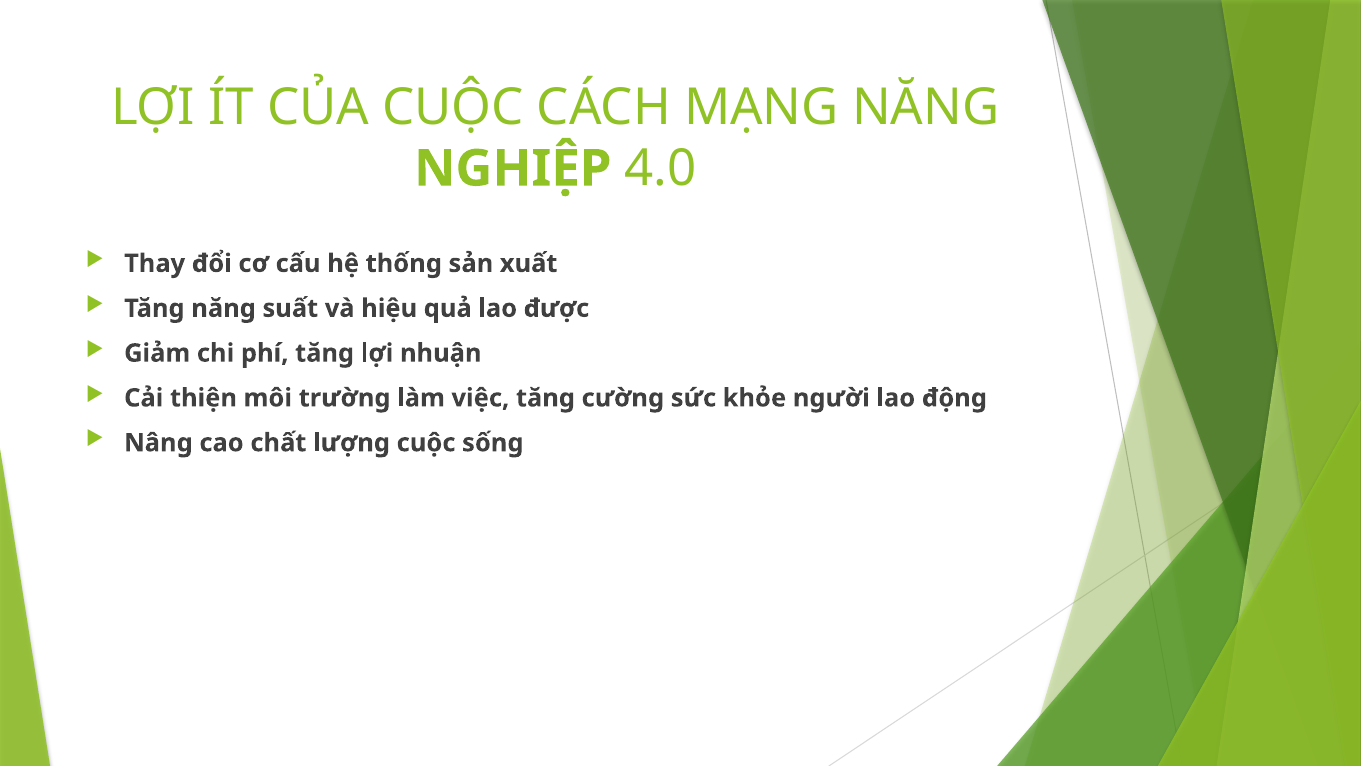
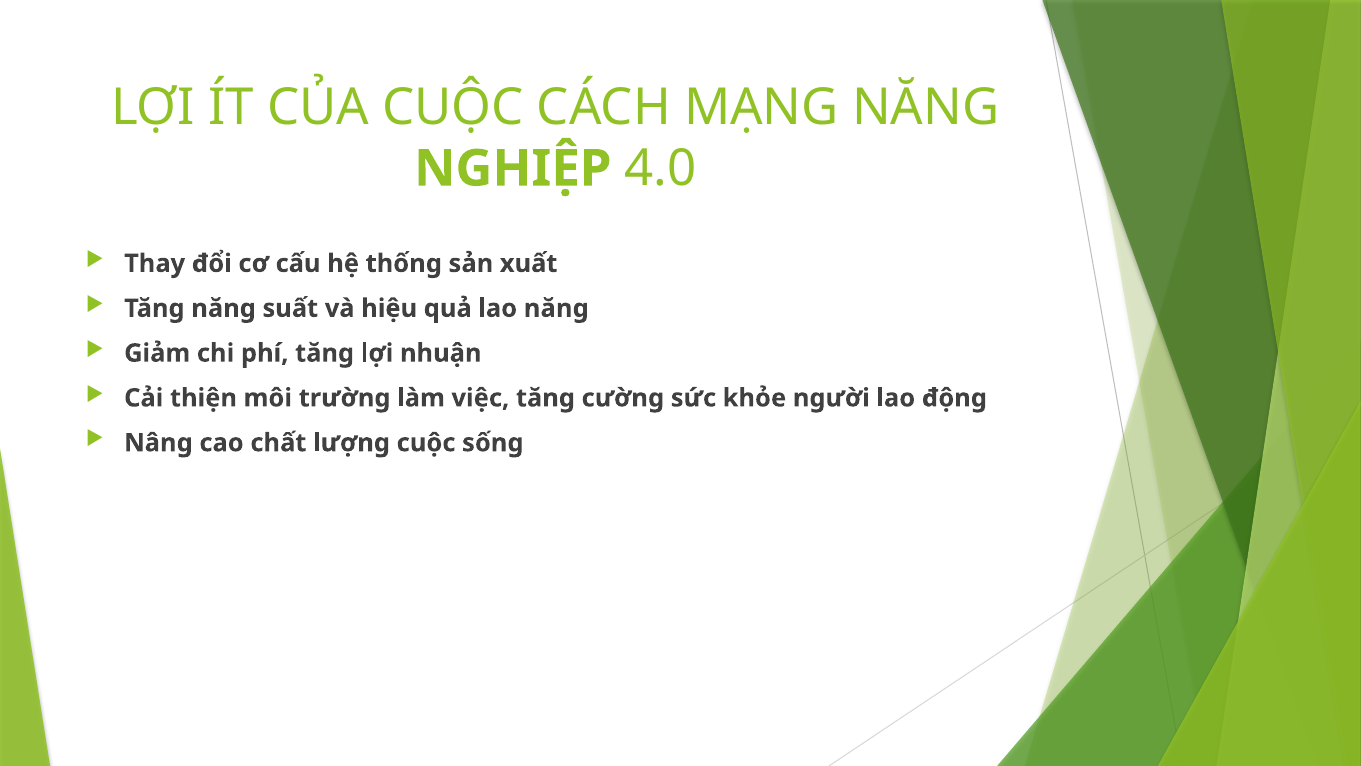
được: được -> năng (556, 308)
